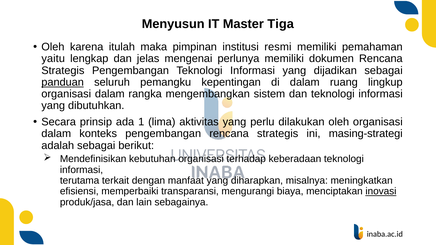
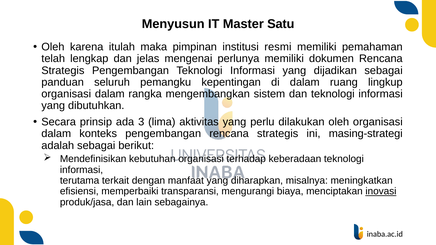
Tiga: Tiga -> Satu (281, 24)
yaitu: yaitu -> telah (53, 59)
panduan underline: present -> none (63, 82)
1: 1 -> 3 (141, 122)
